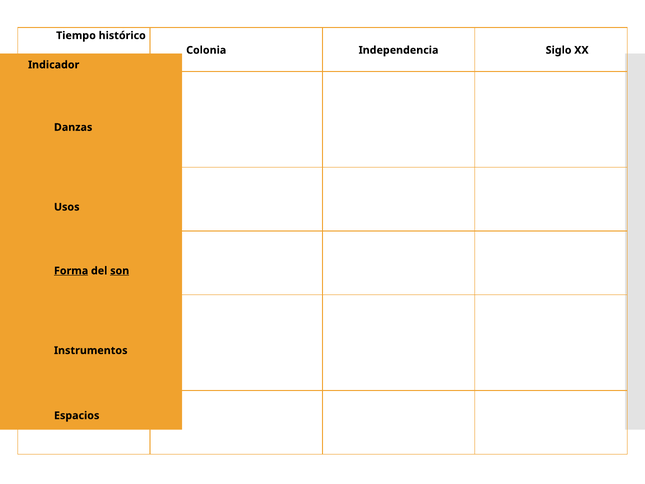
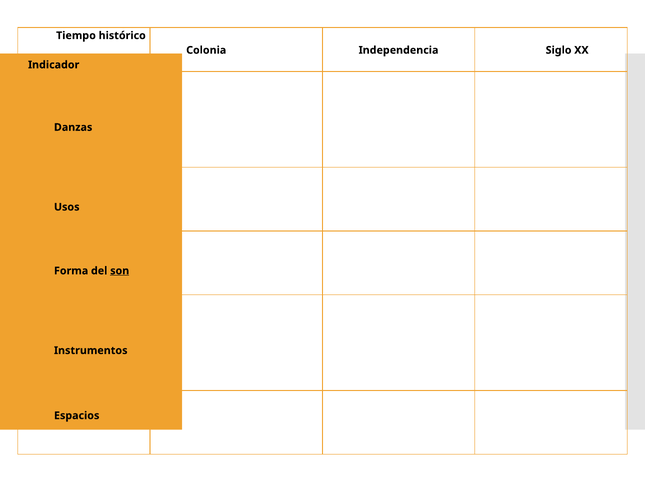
Forma underline: present -> none (71, 271)
